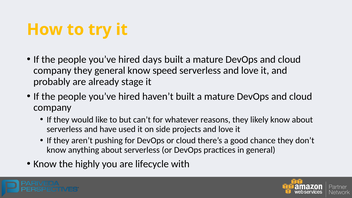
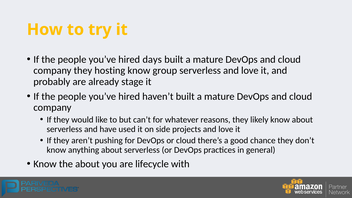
they general: general -> hosting (110, 71)
speed: speed -> group (165, 71)
the highly: highly -> about (87, 164)
